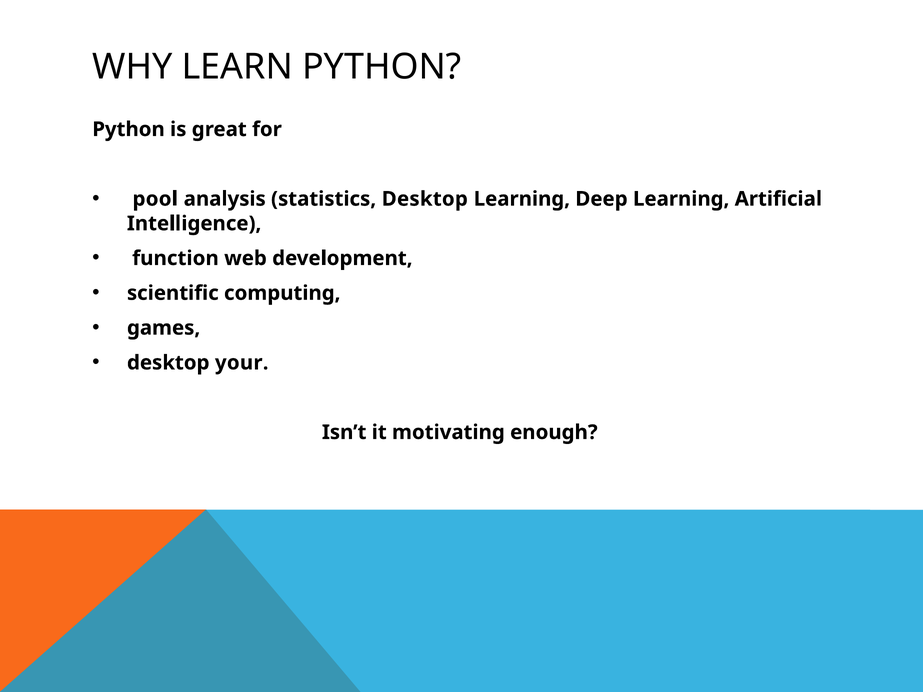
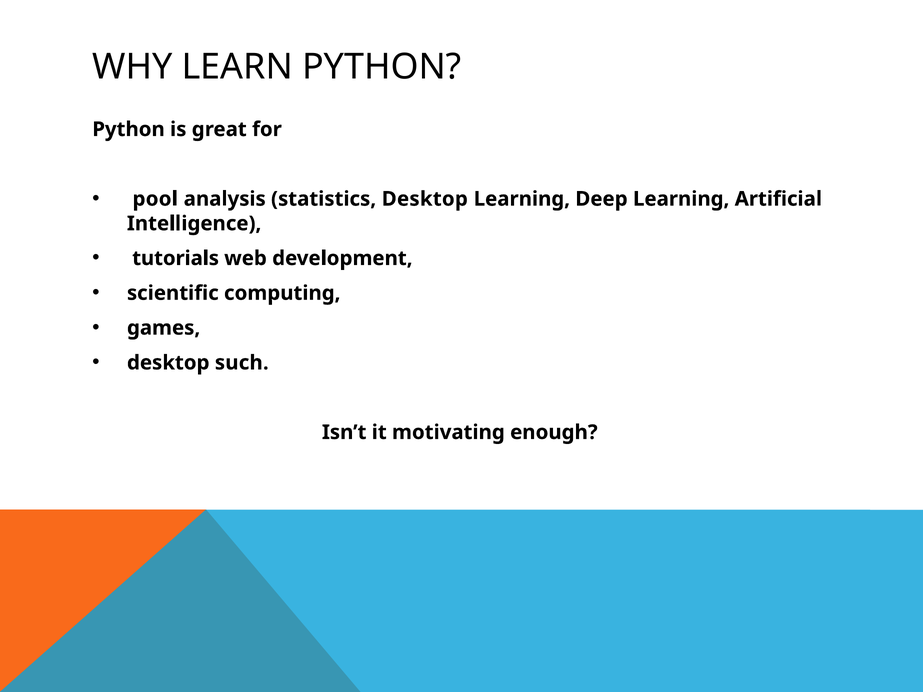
function: function -> tutorials (176, 258)
your: your -> such (242, 363)
